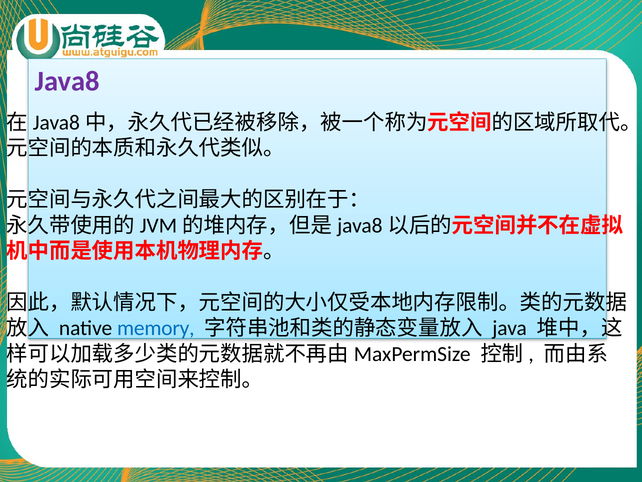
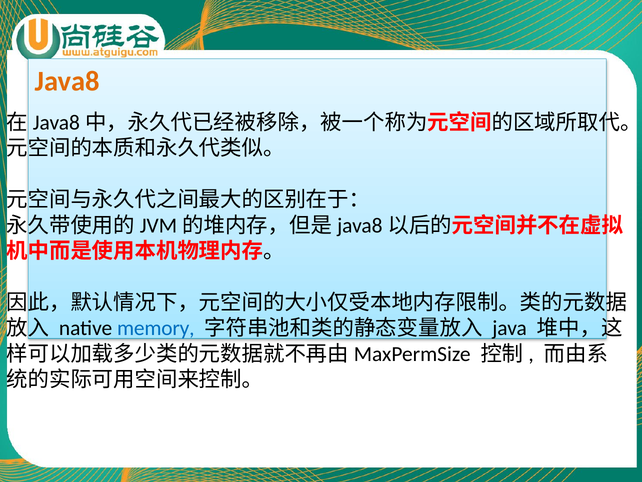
Java8 colour: purple -> orange (67, 81)
